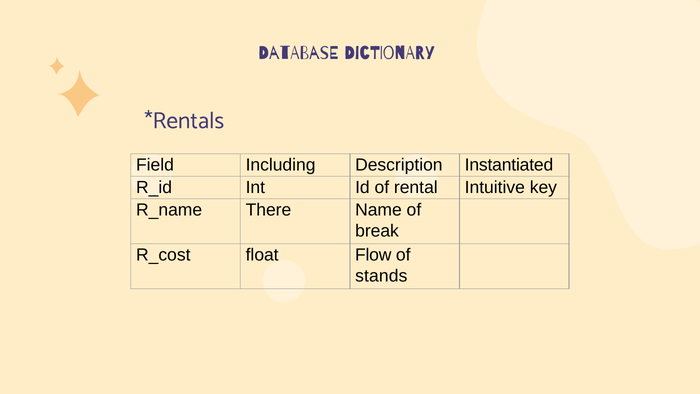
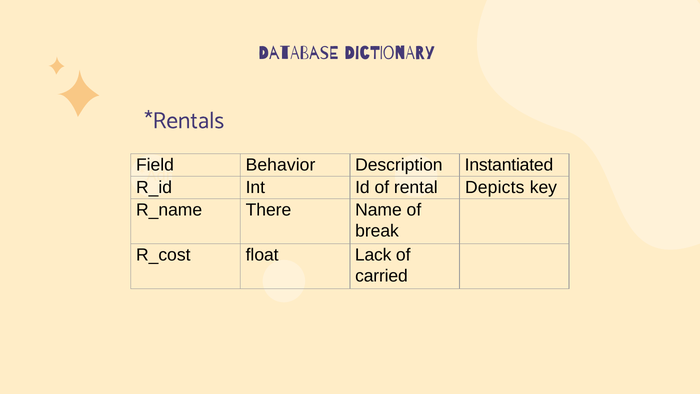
Including: Including -> Behavior (281, 165)
Intuitive: Intuitive -> Depicts (495, 188)
Flow: Flow -> Lack (373, 255)
stands: stands -> carried (381, 276)
